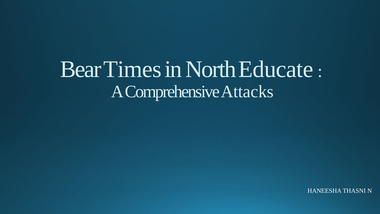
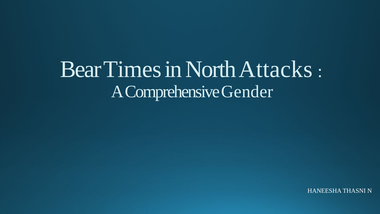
Educate: Educate -> Attacks (276, 69)
Attacks: Attacks -> Gender (247, 92)
